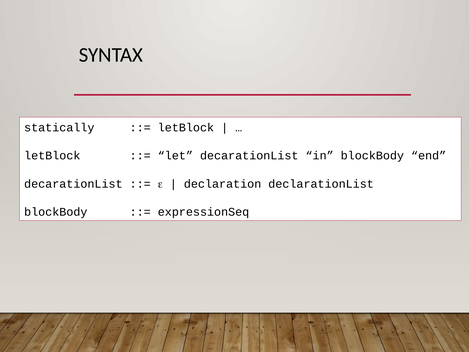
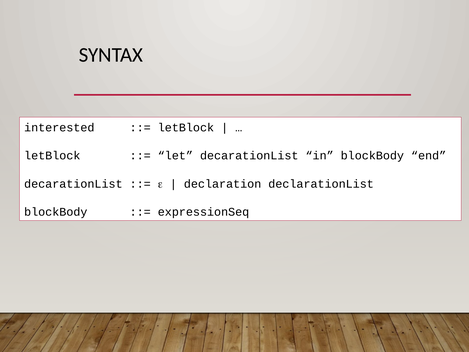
statically: statically -> interested (59, 127)
